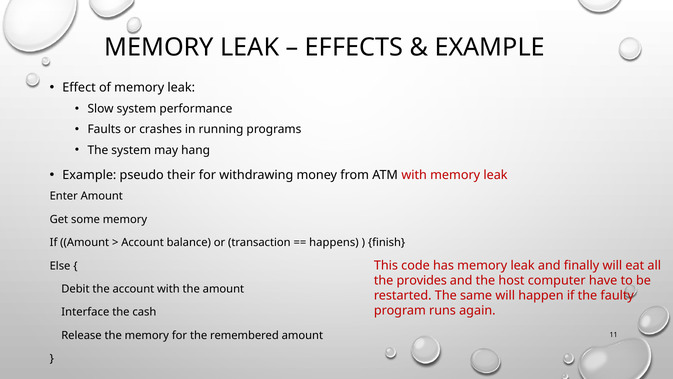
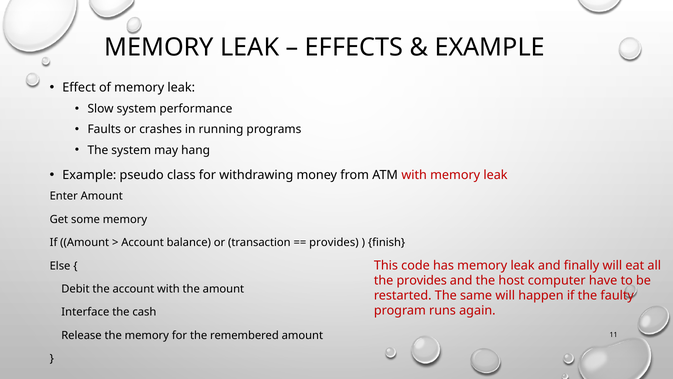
their: their -> class (181, 175)
happens: happens -> provides (334, 242)
